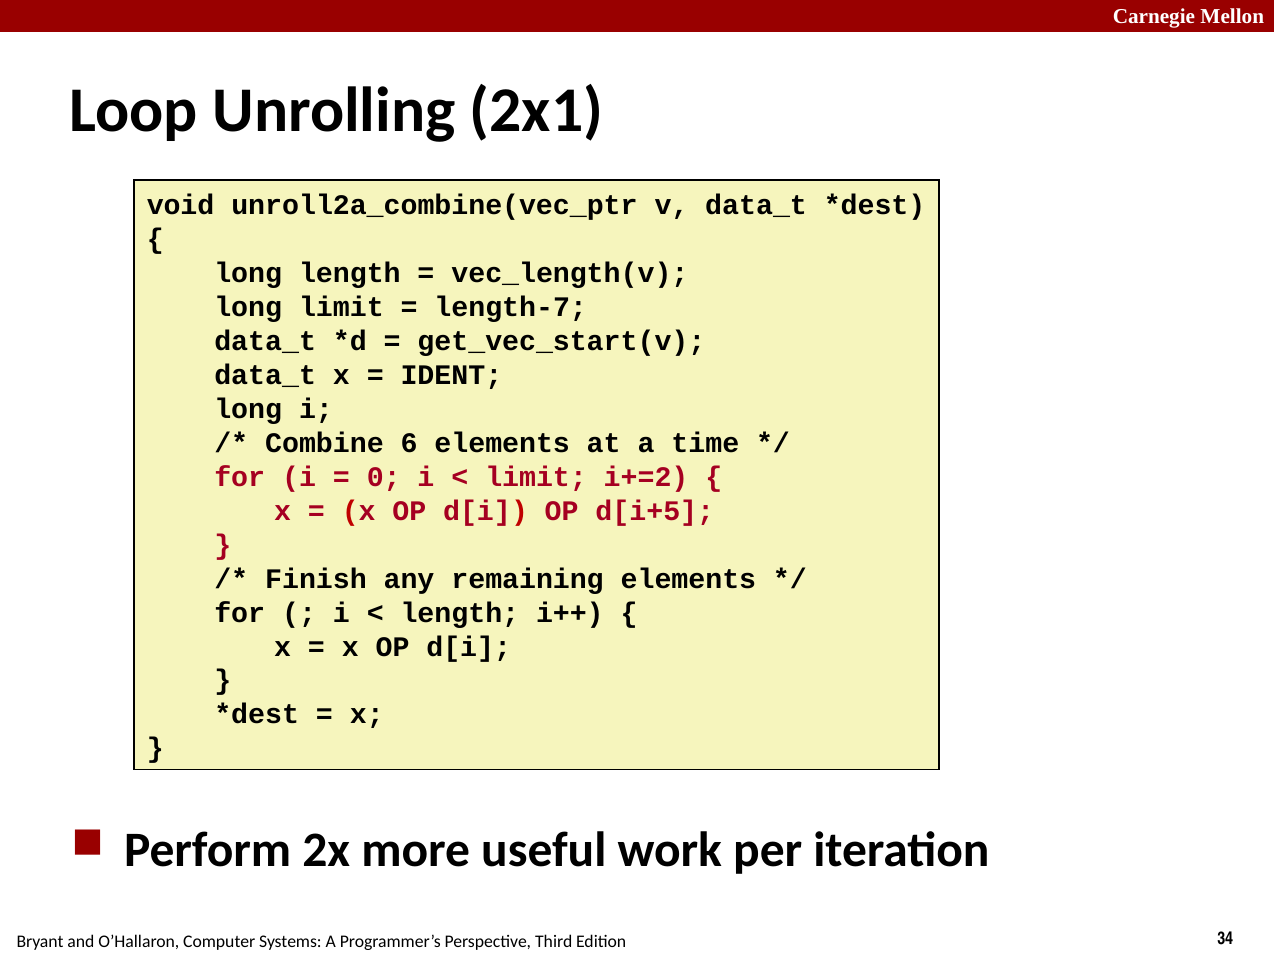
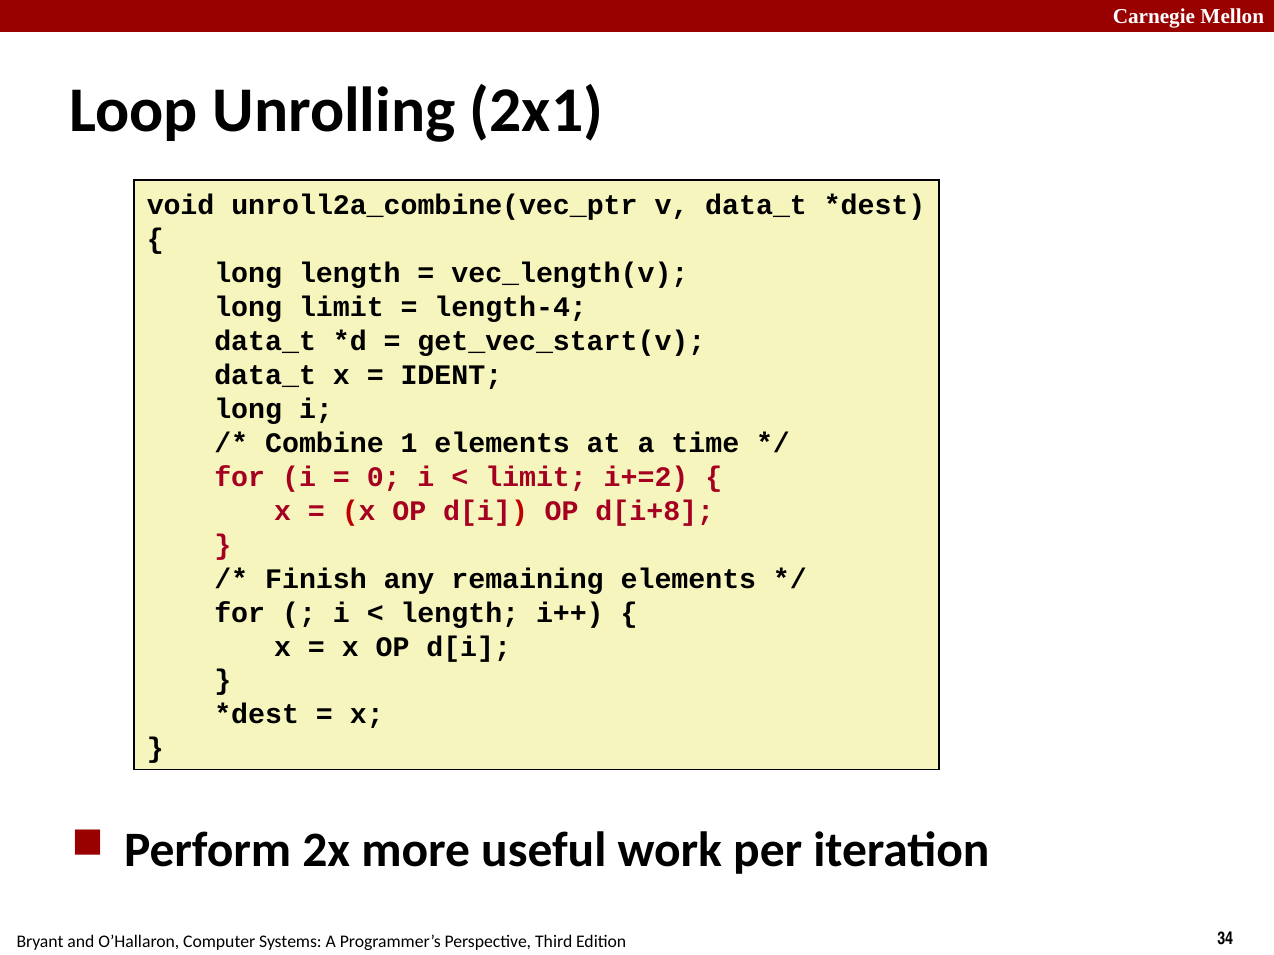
length-7: length-7 -> length-4 (511, 307)
6: 6 -> 1 (409, 443)
d[i+5: d[i+5 -> d[i+8 (655, 511)
